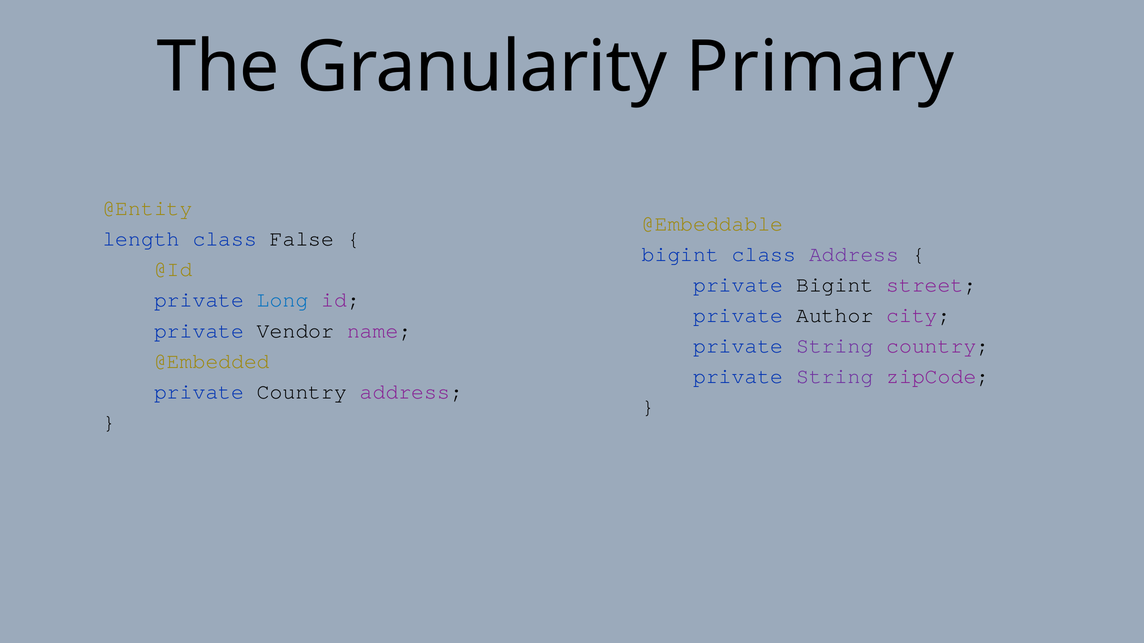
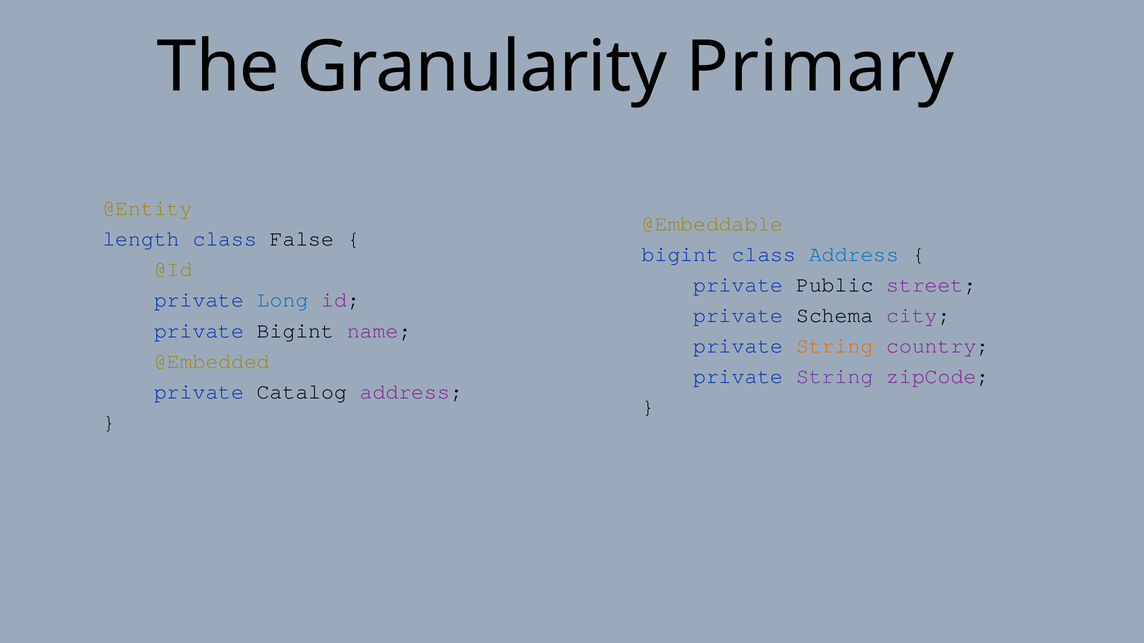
Address colour: purple -> blue (854, 254)
private Bigint: Bigint -> Public (835, 285)
Author: Author -> Schema (835, 315)
private Vendor: Vendor -> Bigint (296, 331)
String colour: purple -> orange (835, 346)
private Country: Country -> Catalog (302, 392)
